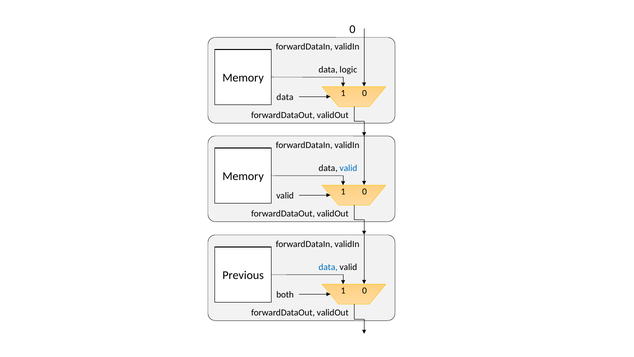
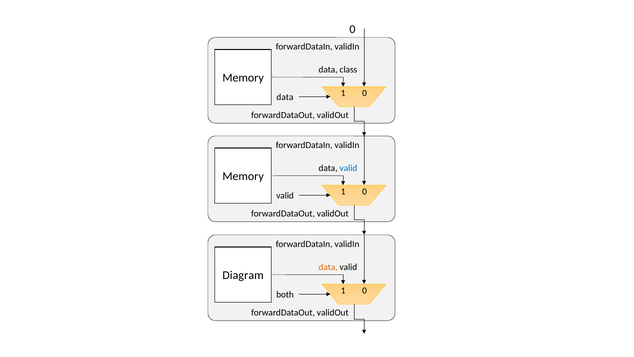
logic: logic -> class (348, 70)
data colour: blue -> orange (328, 267)
Previous: Previous -> Diagram (243, 275)
